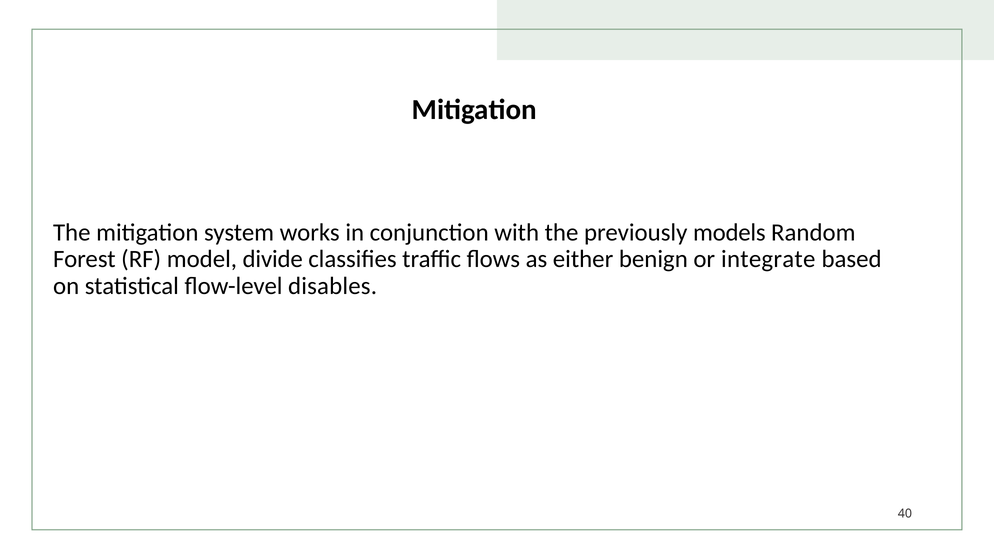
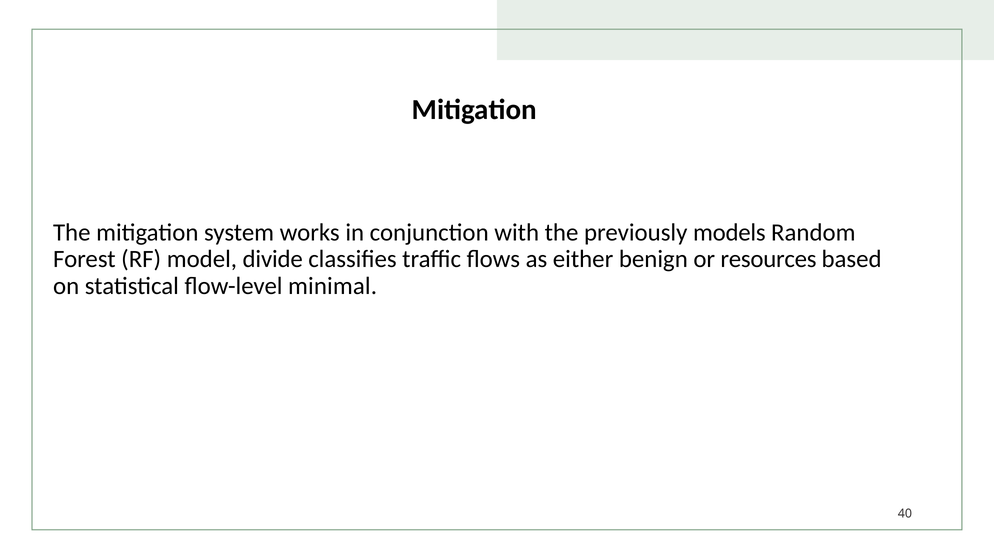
integrate: integrate -> resources (768, 259)
disables: disables -> minimal (333, 286)
